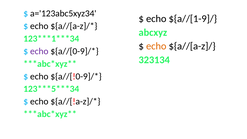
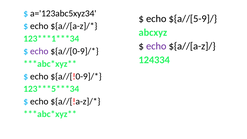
${a//[1-9]/: ${a//[1-9]/ -> ${a//[5-9]/ (193, 19)
echo colour: orange -> purple (156, 46)
323134: 323134 -> 124334 (154, 60)
